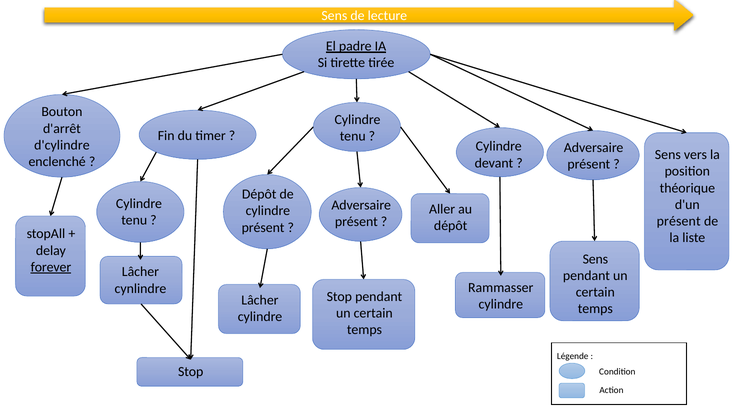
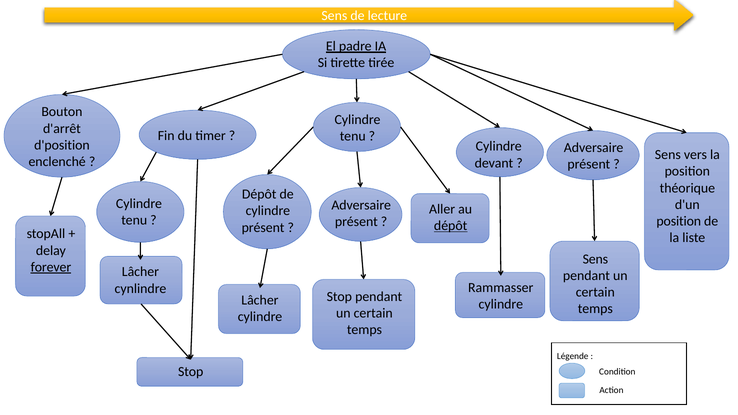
d'cylindre: d'cylindre -> d'position (62, 145)
présent: présent -> position (679, 221)
dépôt underline: none -> present (451, 226)
